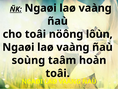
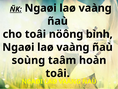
lôùn: lôùn -> bình (99, 34)
